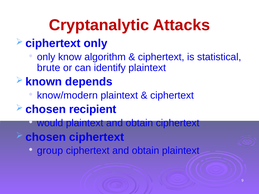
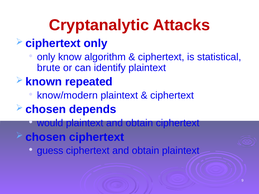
depends: depends -> repeated (89, 82)
recipient: recipient -> depends (93, 110)
group: group -> guess (50, 151)
